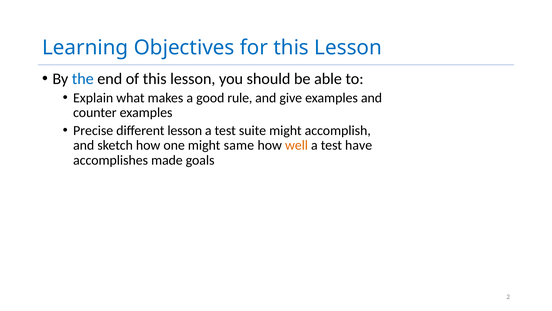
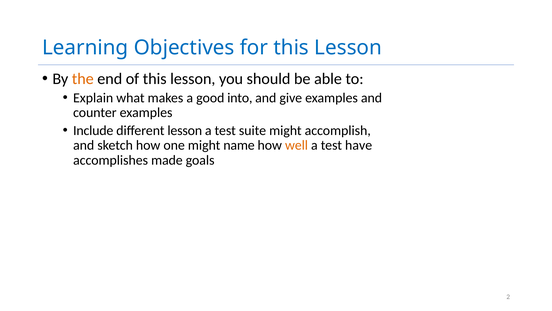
the colour: blue -> orange (83, 79)
rule: rule -> into (240, 98)
Precise: Precise -> Include (93, 130)
same: same -> name (239, 145)
